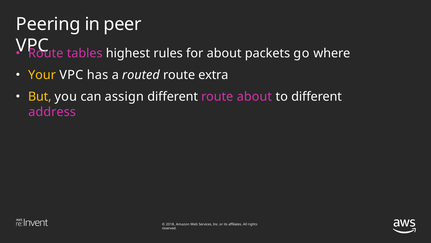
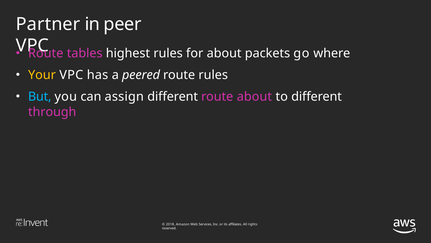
Peering: Peering -> Partner (48, 24)
routed: routed -> peered (141, 75)
route extra: extra -> rules (213, 75)
But colour: yellow -> light blue (40, 97)
address: address -> through (52, 112)
